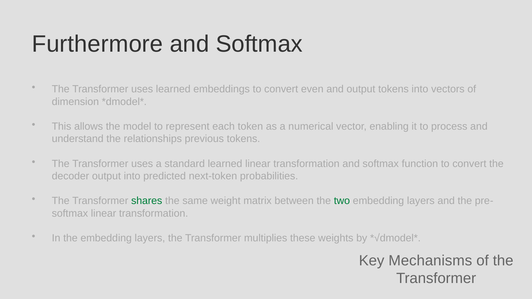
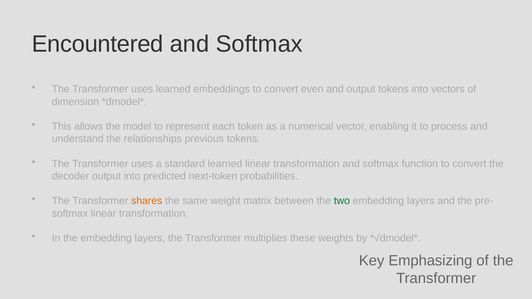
Furthermore: Furthermore -> Encountered (98, 44)
shares colour: green -> orange (147, 201)
Mechanisms: Mechanisms -> Emphasizing (430, 261)
